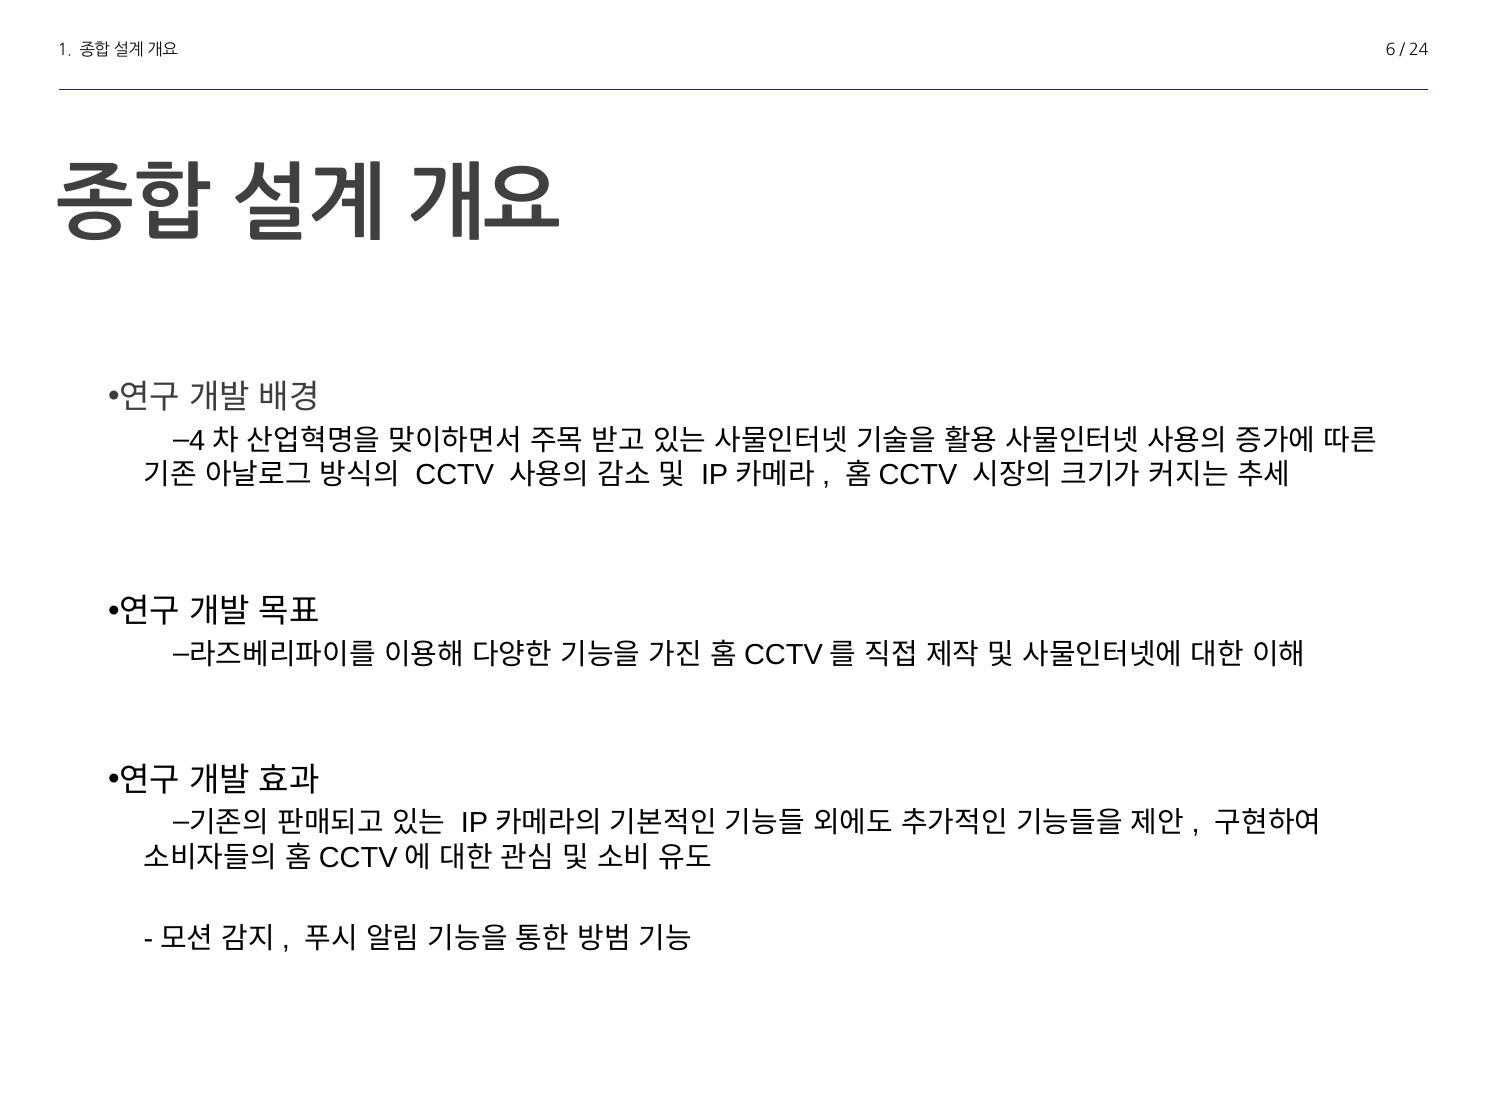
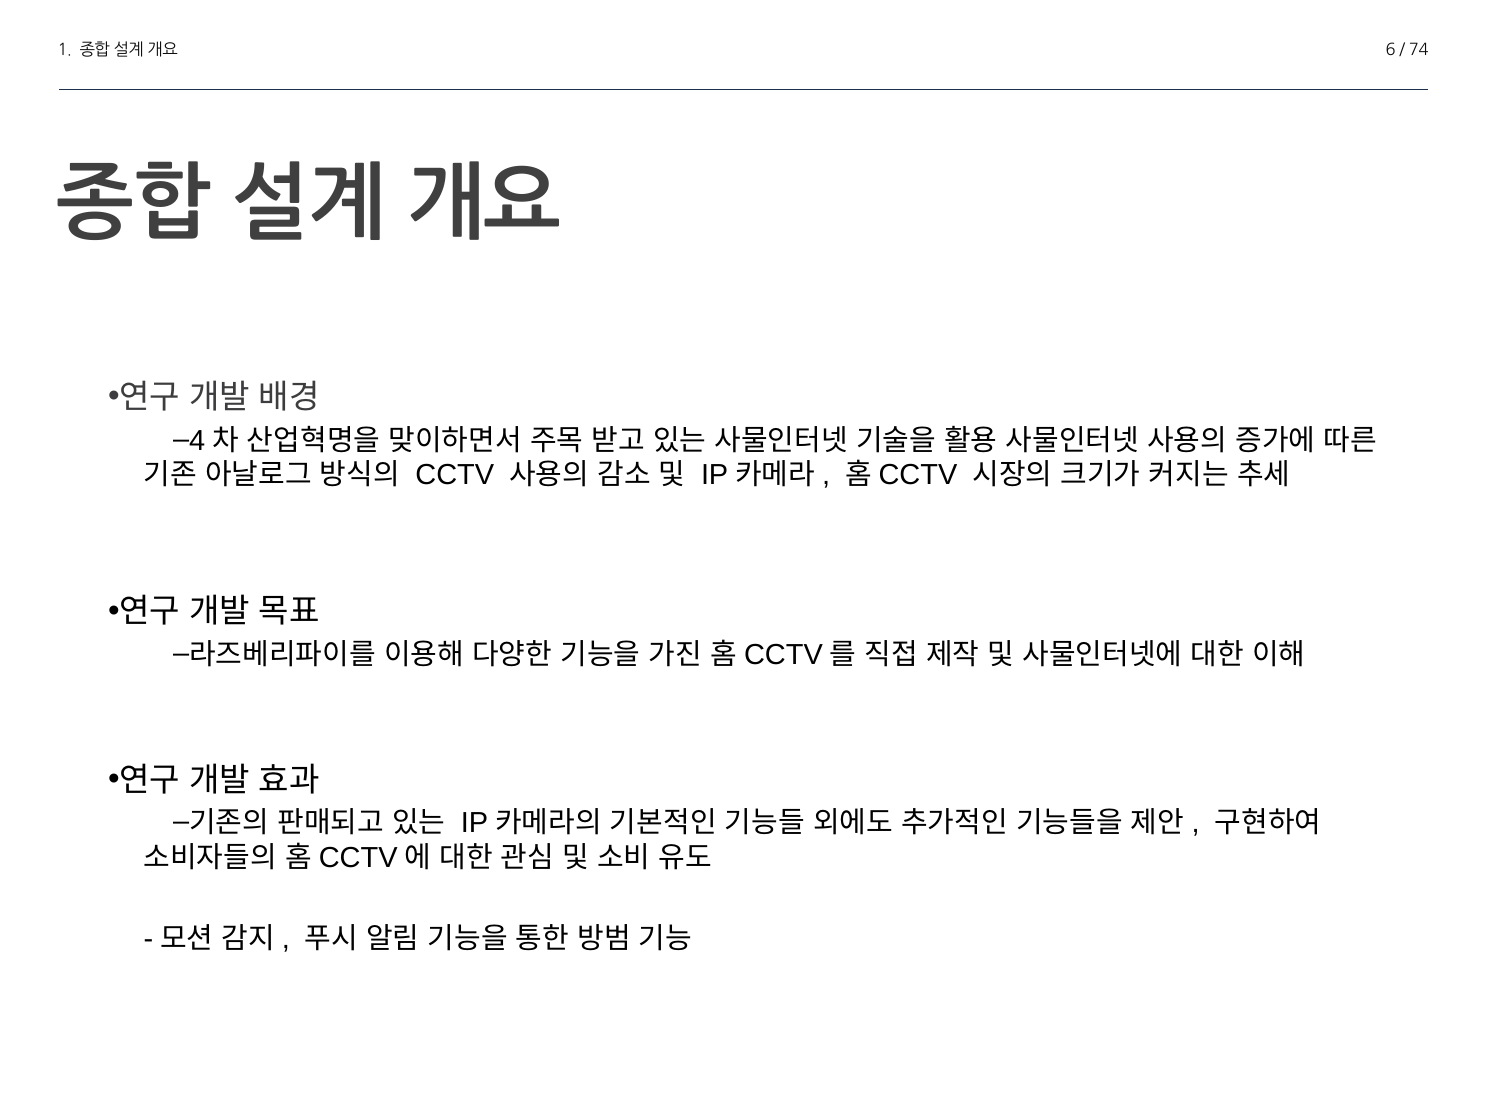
24: 24 -> 74 (1419, 50)
